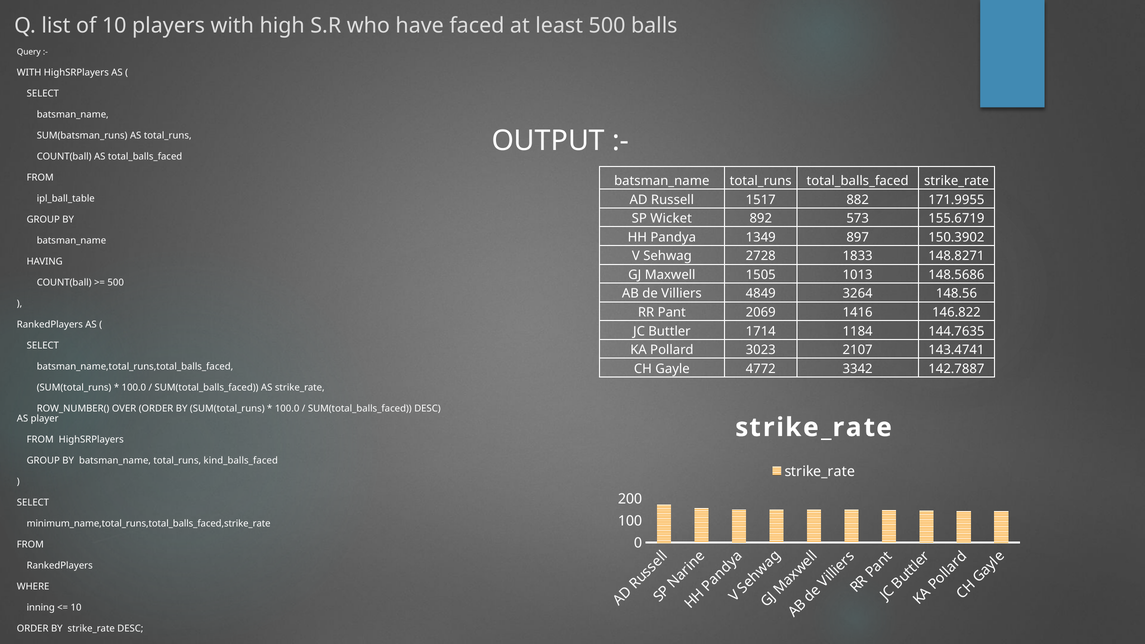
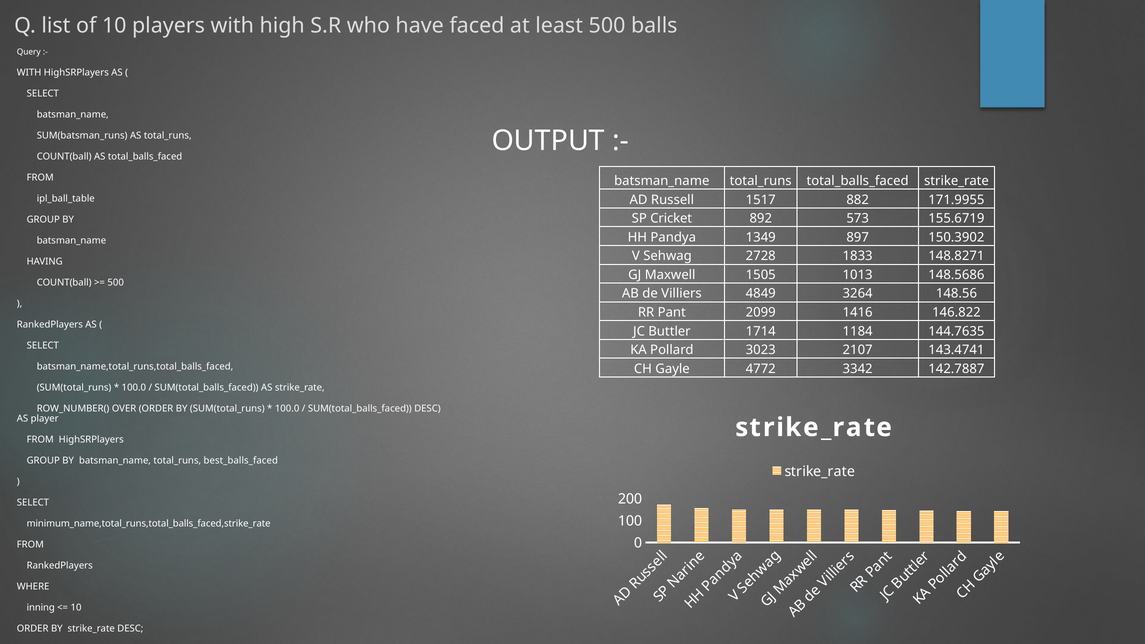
Wicket: Wicket -> Cricket (671, 219)
2069: 2069 -> 2099 (761, 312)
kind_balls_faced: kind_balls_faced -> best_balls_faced (241, 461)
